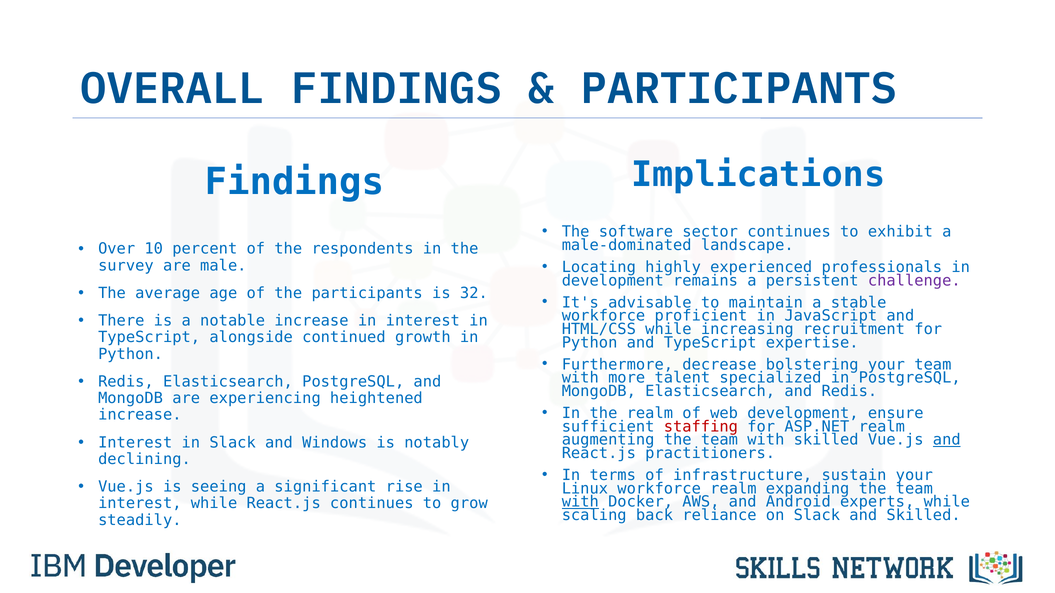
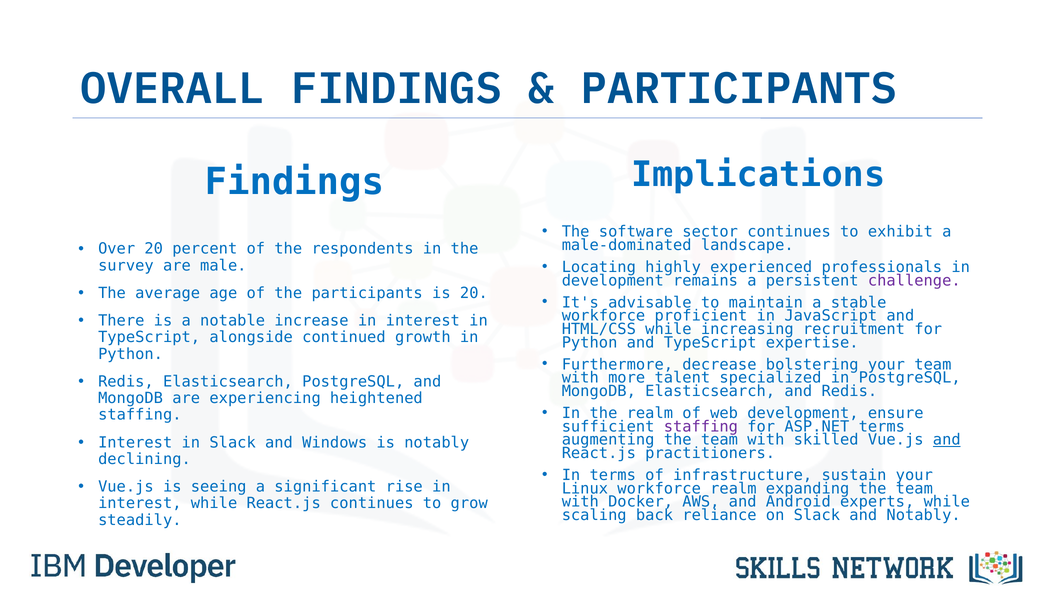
Over 10: 10 -> 20 (154, 249)
is 32: 32 -> 20 (474, 293)
increase: increase -> staffing (140, 415)
staffing colour: red -> purple (701, 427)
ASP.NET realm: realm -> terms (882, 427)
with underline: present -> none (580, 502)
and Skilled: Skilled -> Notably (924, 515)
